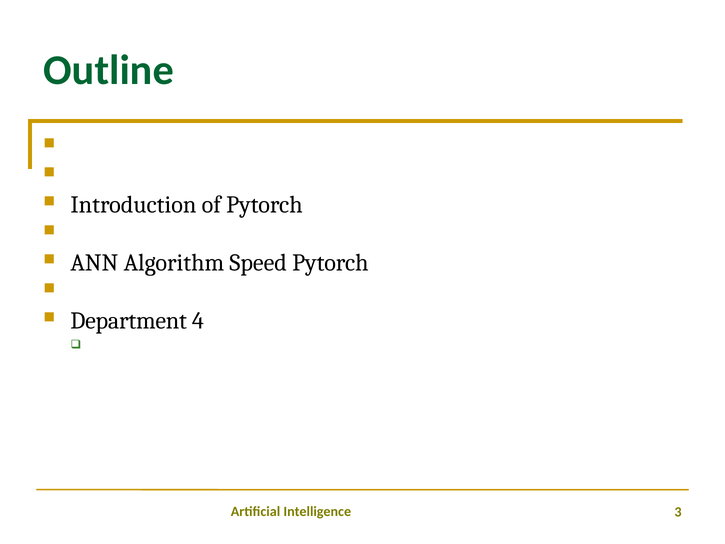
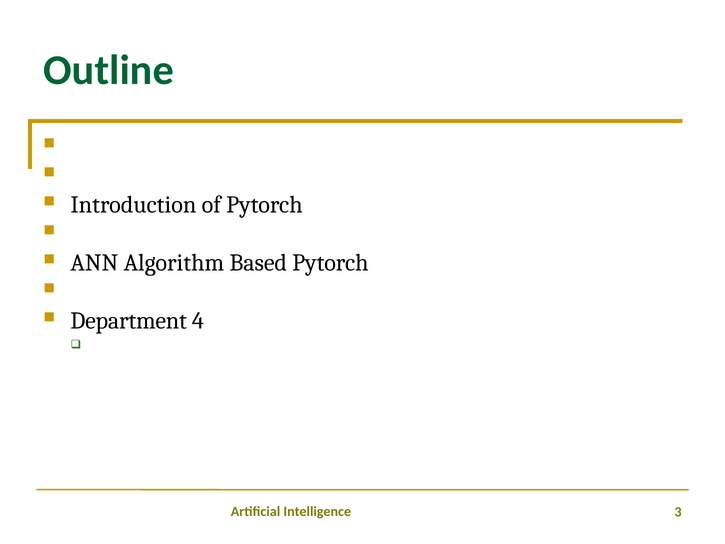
Speed: Speed -> Based (258, 263)
